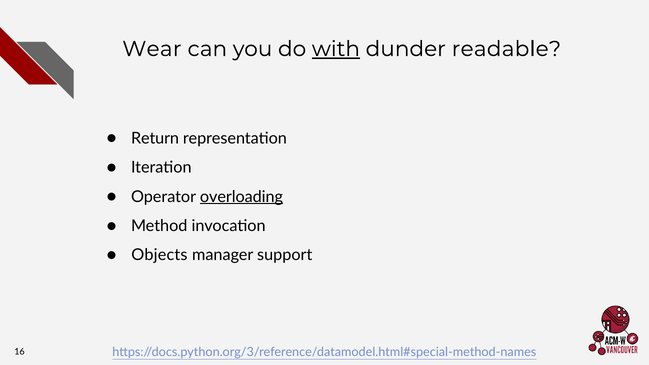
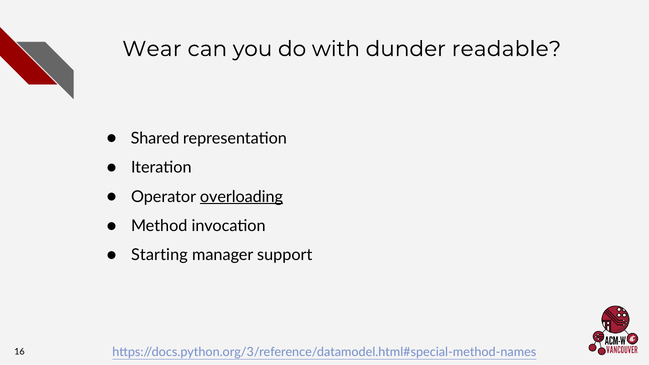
with underline: present -> none (336, 49)
Return: Return -> Shared (155, 138)
Objects: Objects -> Starting (159, 255)
